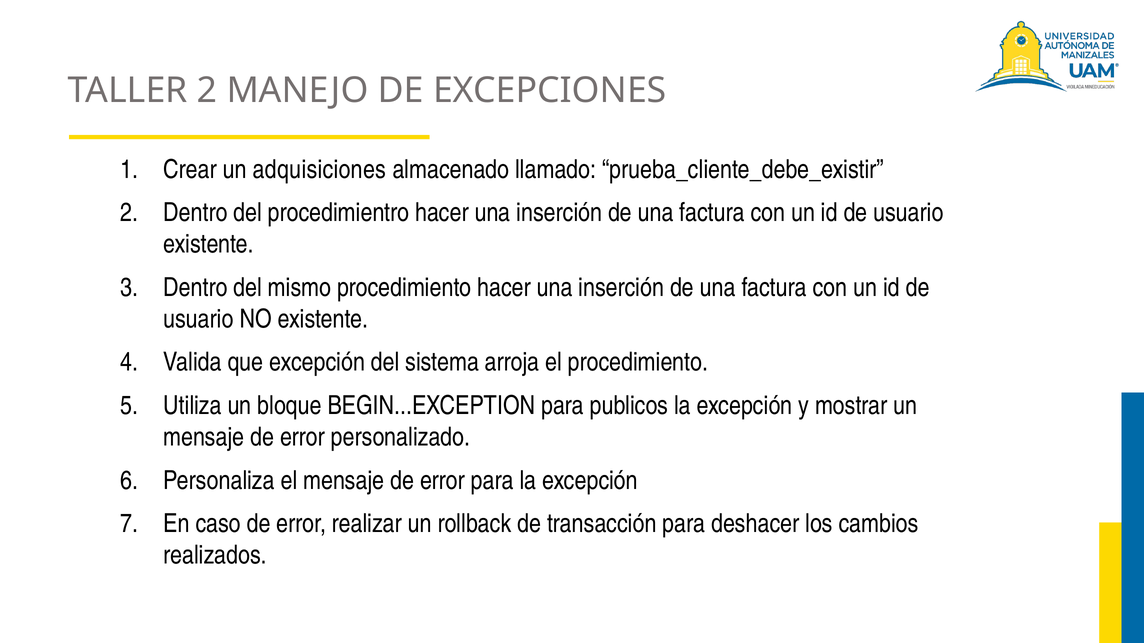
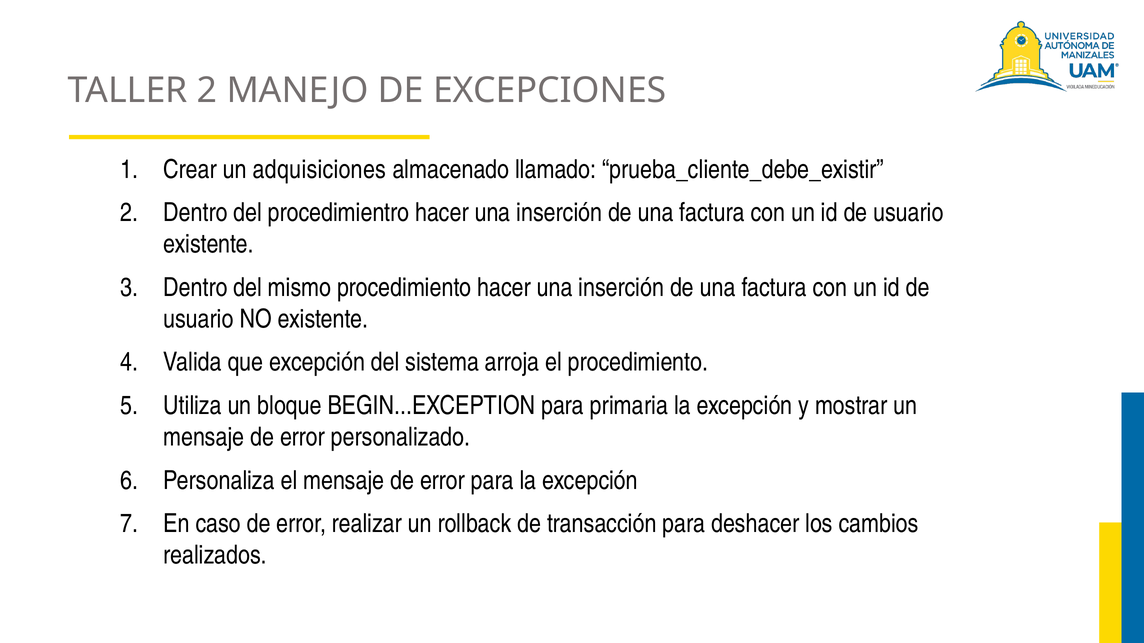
publicos: publicos -> primaria (629, 406)
